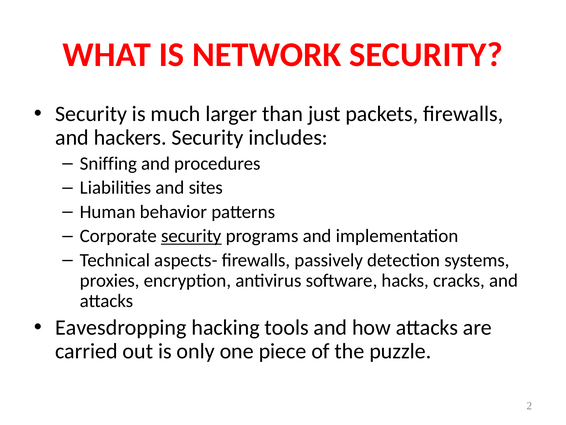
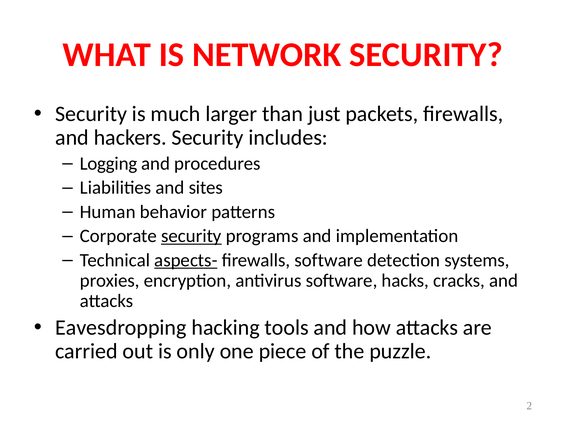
Sniffing: Sniffing -> Logging (109, 163)
aspects- underline: none -> present (186, 260)
firewalls passively: passively -> software (329, 260)
